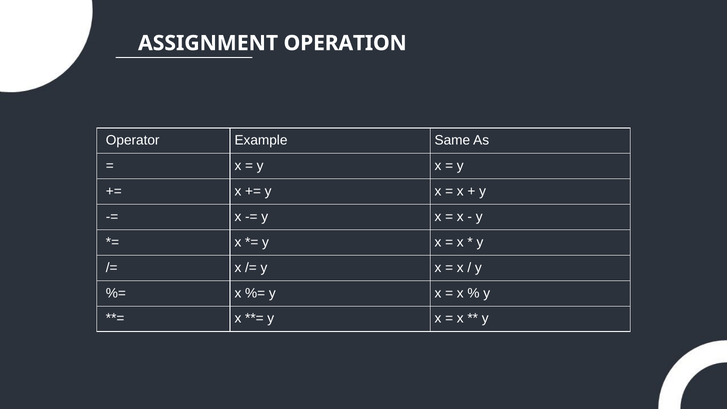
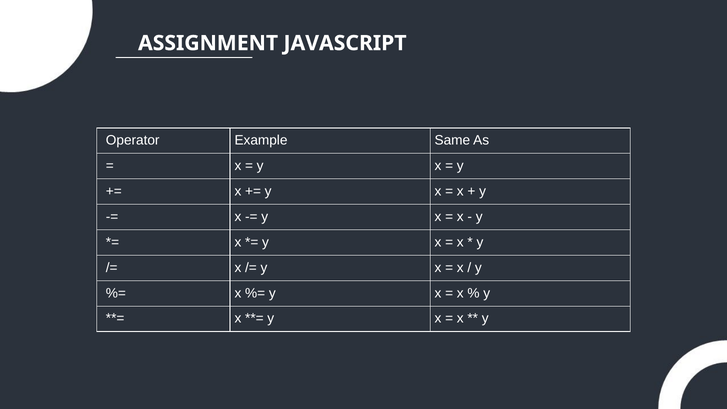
OPERATION: OPERATION -> JAVASCRIPT (345, 43)
